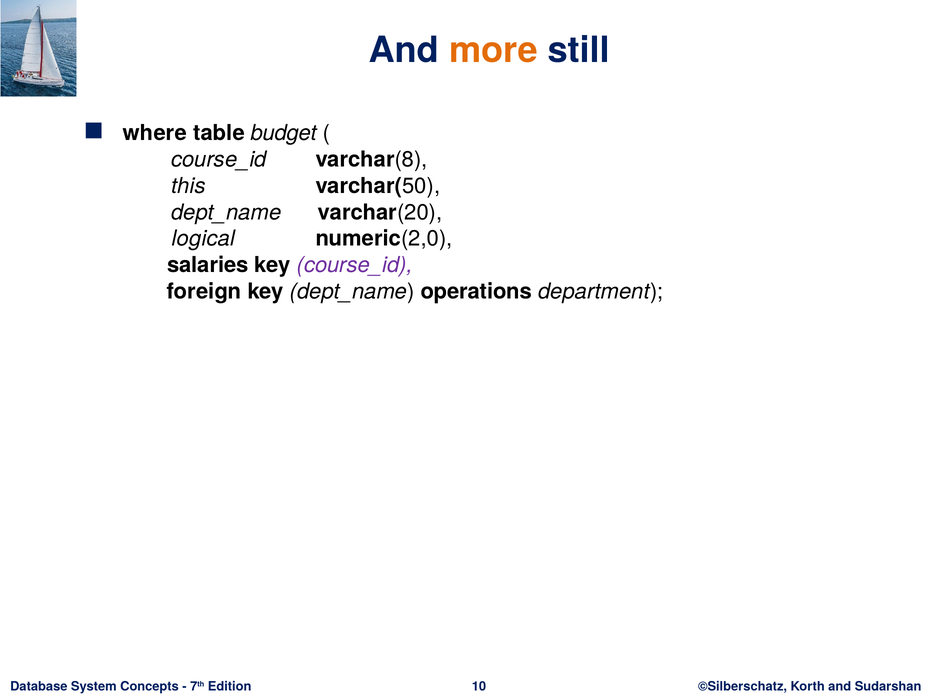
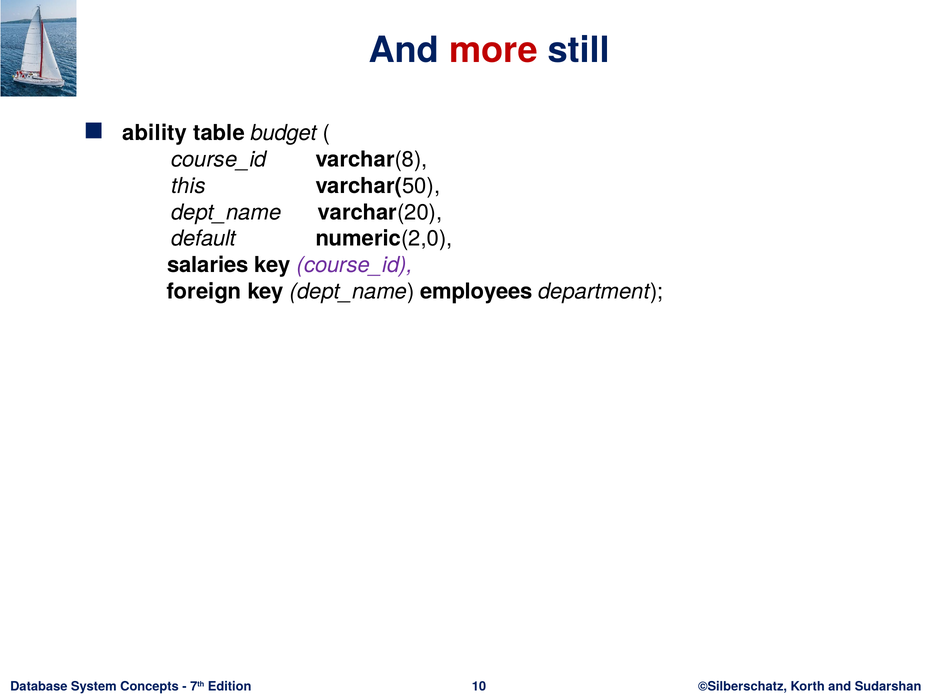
more colour: orange -> red (493, 50)
where: where -> ability (155, 133)
logical: logical -> default (204, 239)
operations: operations -> employees (476, 292)
